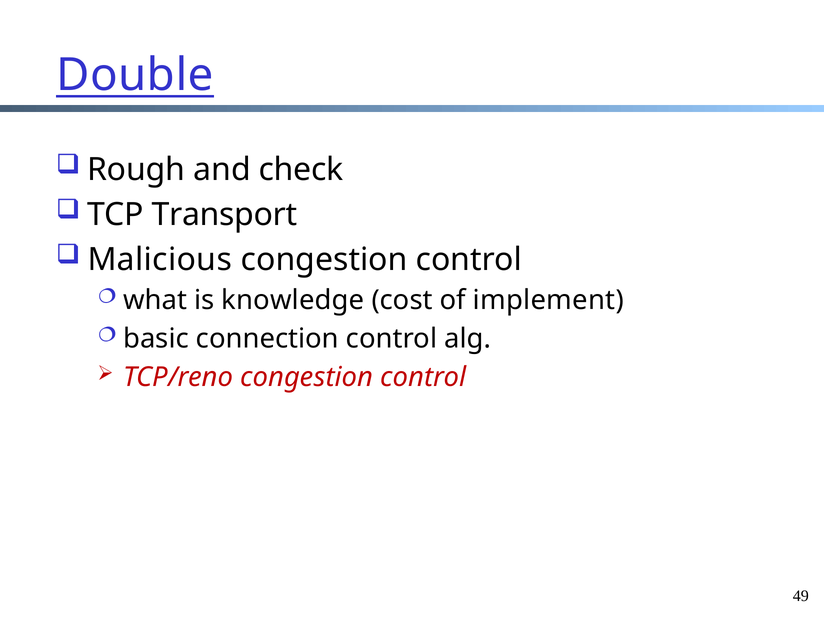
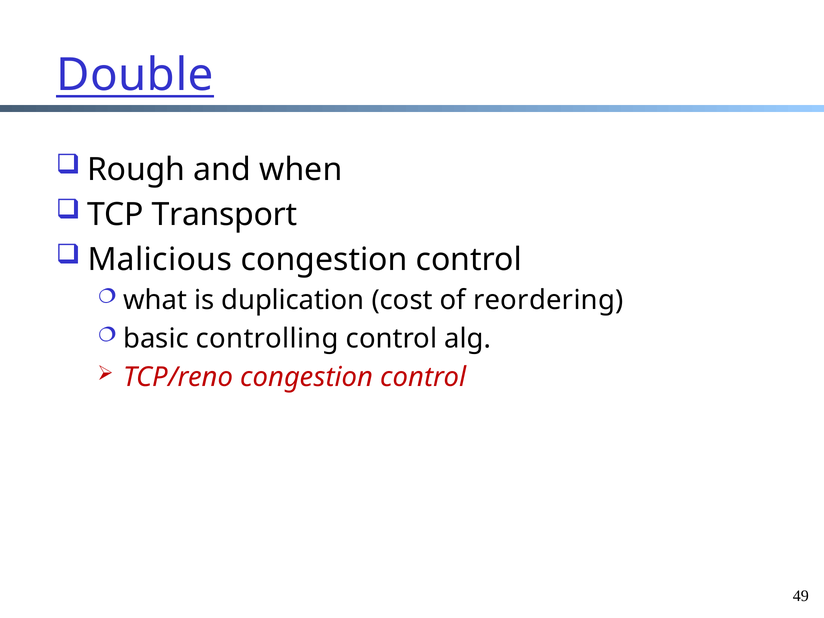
check: check -> when (301, 170)
knowledge: knowledge -> duplication (293, 300)
implement: implement -> reordering (548, 300)
connection: connection -> controlling (267, 339)
